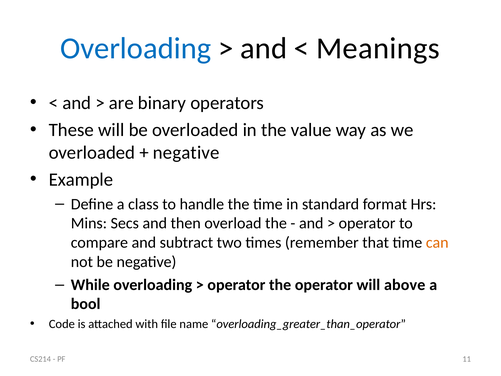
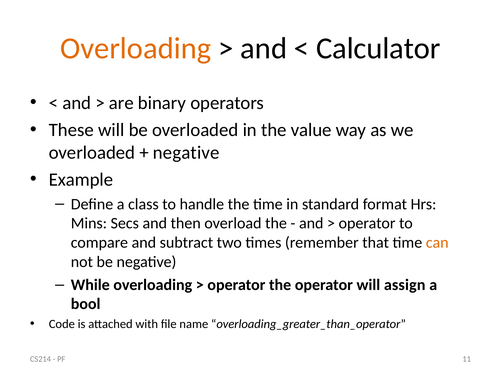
Overloading colour: blue -> orange (136, 48)
Meanings: Meanings -> Calculator (378, 48)
above: above -> assign (405, 285)
